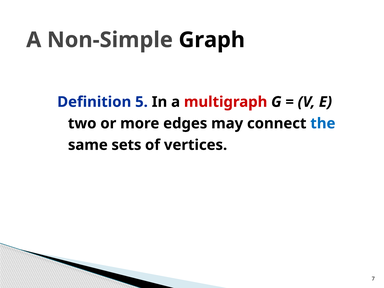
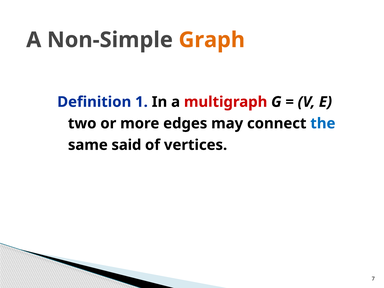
Graph colour: black -> orange (212, 40)
5: 5 -> 1 (141, 102)
sets: sets -> said (126, 145)
